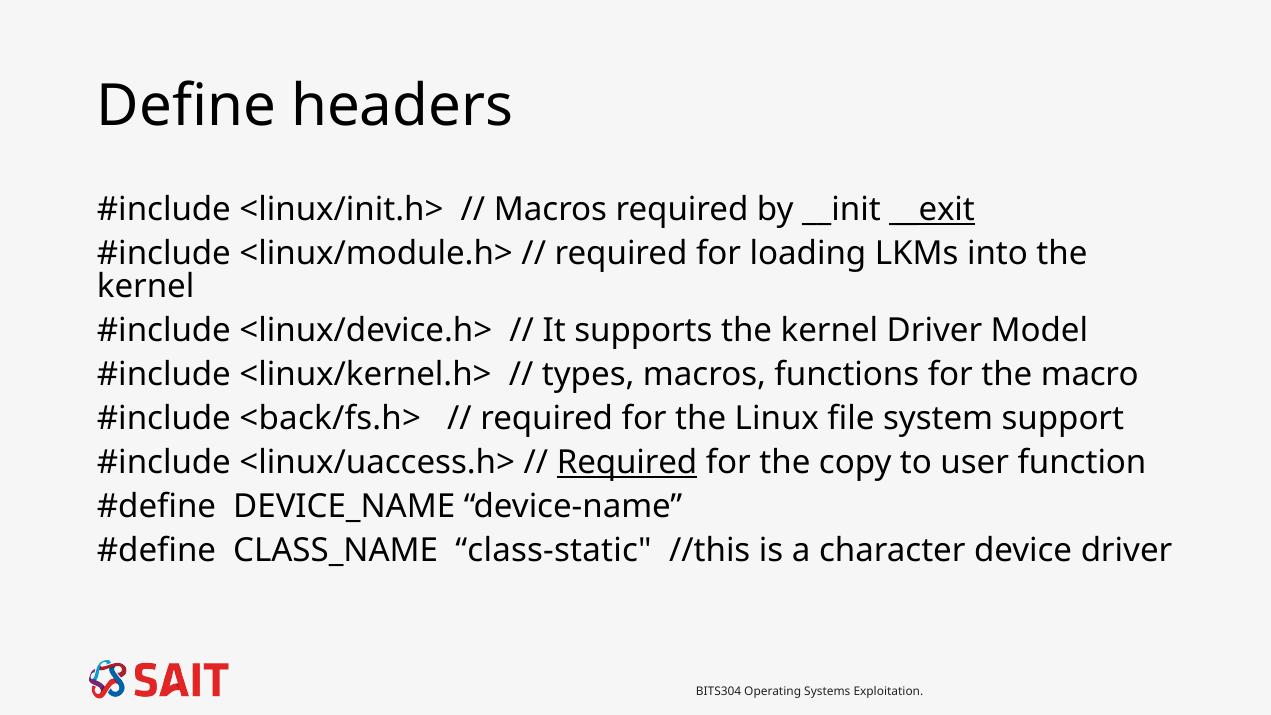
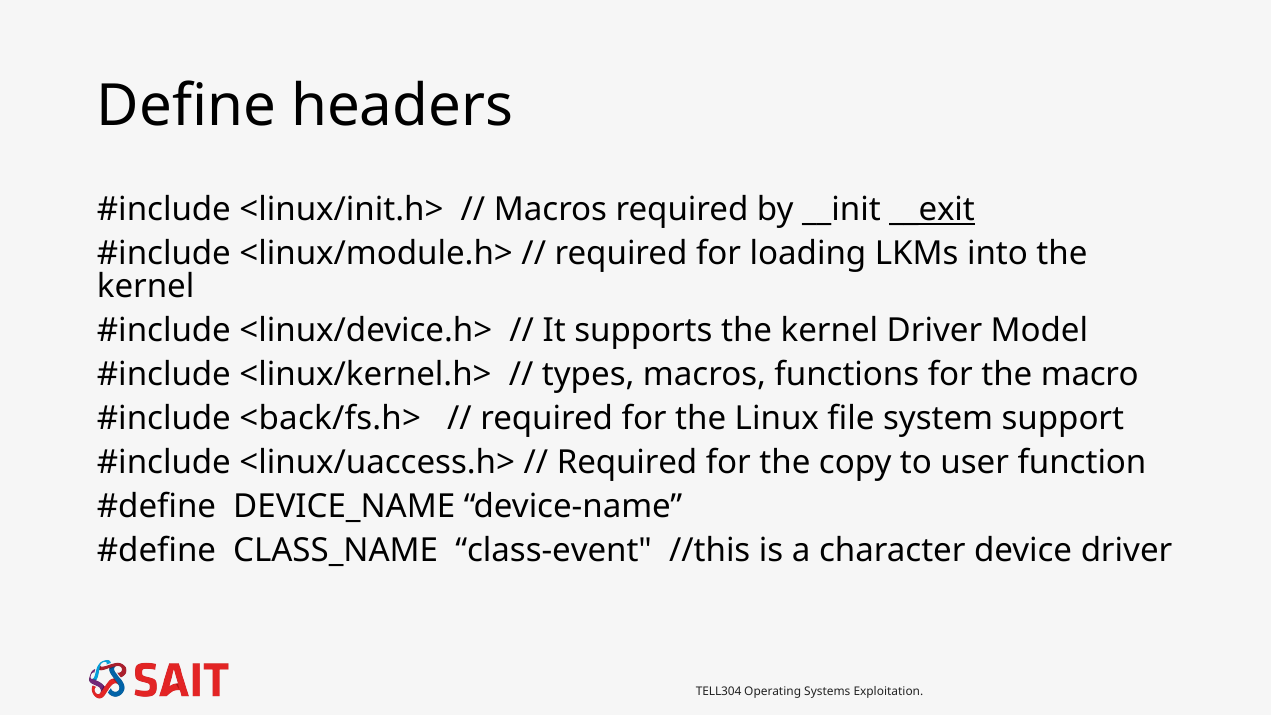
Required underline: present -> none (627, 462)
class-static: class-static -> class-event (554, 550)
BITS304: BITS304 -> TELL304 (719, 691)
